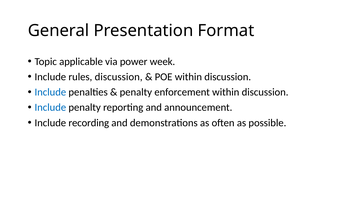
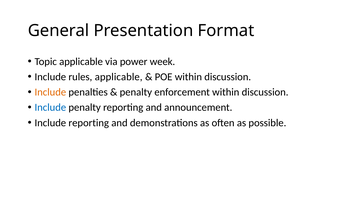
rules discussion: discussion -> applicable (119, 77)
Include colour: blue -> orange (50, 92)
Include recording: recording -> reporting (89, 123)
